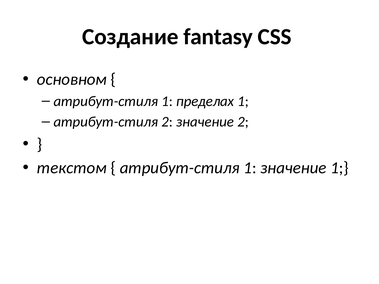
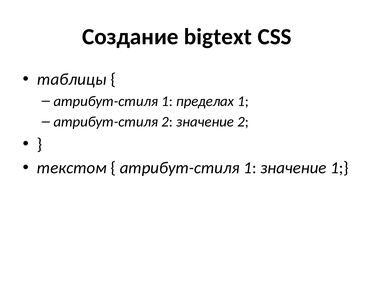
fantasy: fantasy -> bigtext (218, 37)
основном: основном -> таблицы (72, 80)
